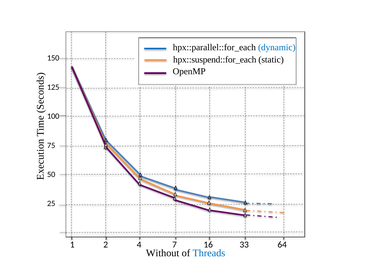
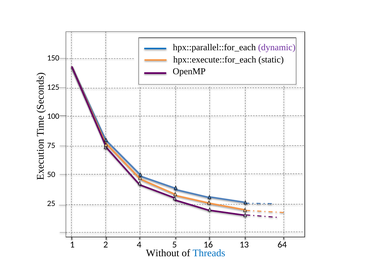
dynamic colour: blue -> purple (277, 47)
hpx::suspend::for_each: hpx::suspend::for_each -> hpx::execute::for_each (215, 60)
7: 7 -> 5 (175, 245)
33: 33 -> 13 (244, 245)
